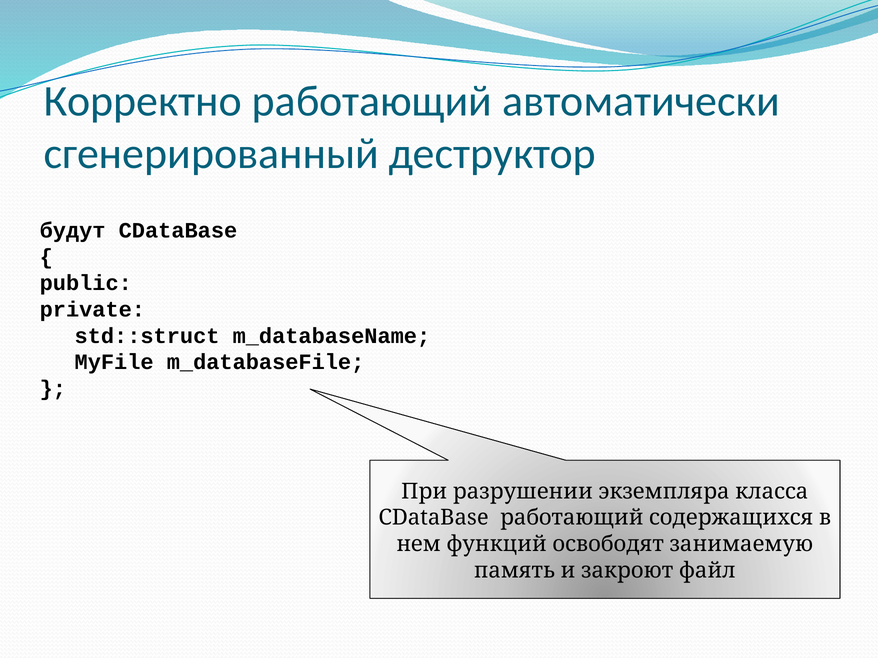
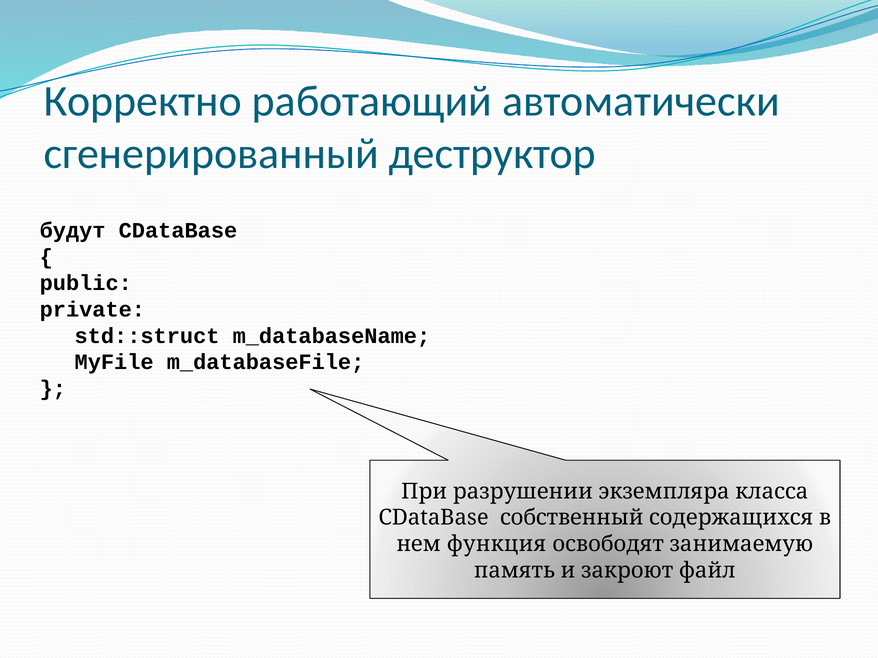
CDataBase работающий: работающий -> собственный (572, 518)
функций: функций -> функция (497, 544)
